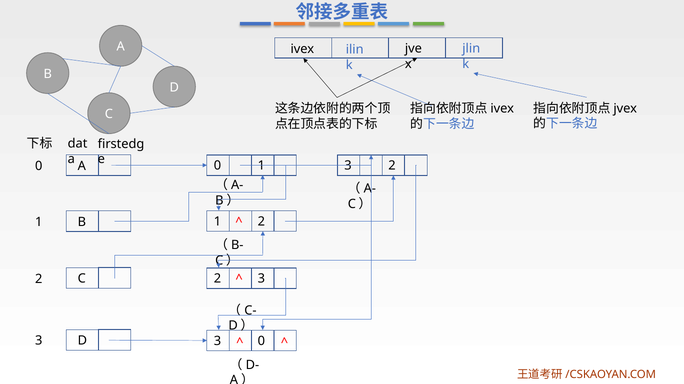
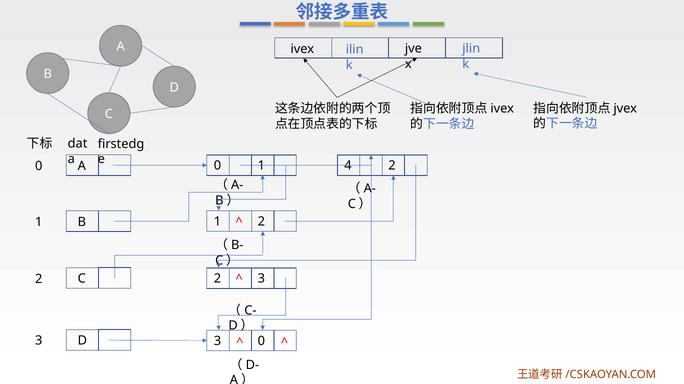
1 3: 3 -> 4 (348, 166)
